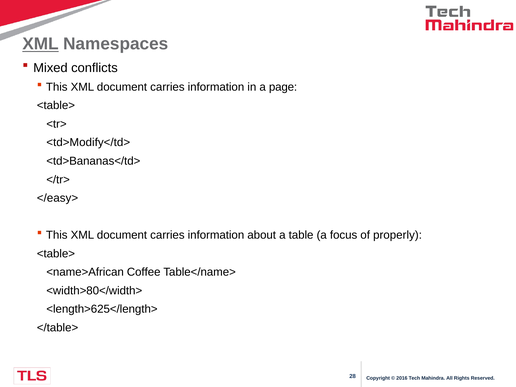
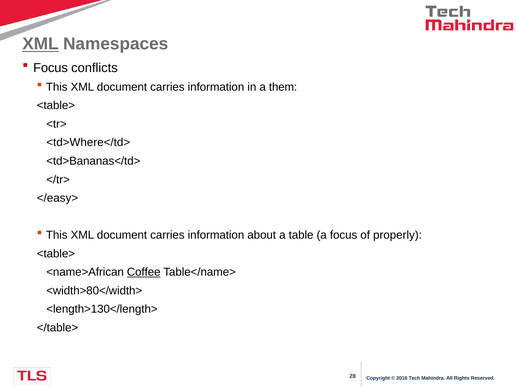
Mixed: Mixed -> Focus (50, 68)
page: page -> them (283, 87)
<td>Modify</td>: <td>Modify</td> -> <td>Where</td> (88, 143)
Coffee underline: none -> present (144, 272)
<length>625</length>: <length>625</length> -> <length>130</length> (102, 309)
